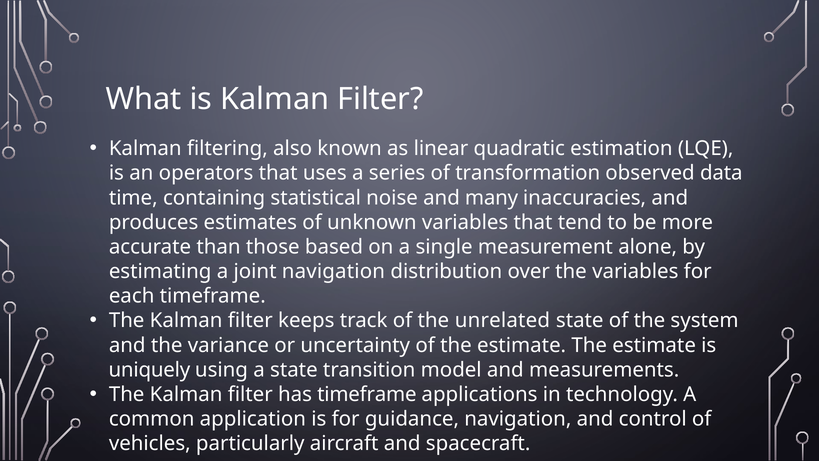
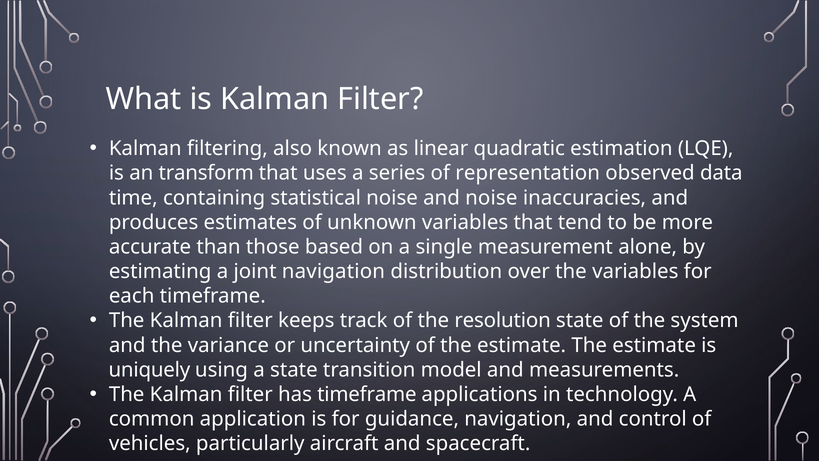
operators: operators -> transform (206, 173)
transformation: transformation -> representation (528, 173)
and many: many -> noise (491, 198)
unrelated: unrelated -> resolution (503, 320)
